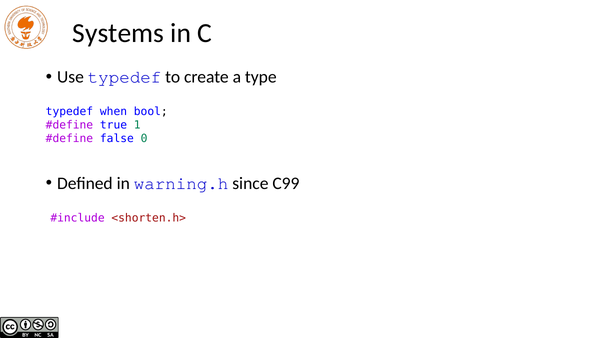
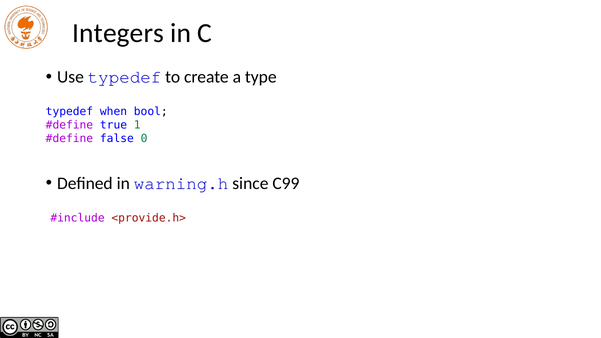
Systems: Systems -> Integers (118, 33)
<shorten.h>: <shorten.h> -> <provide.h> (149, 218)
